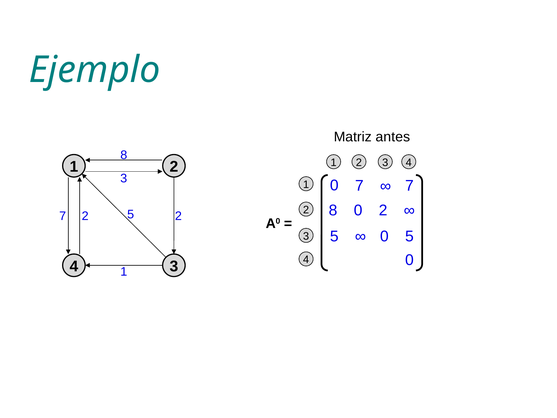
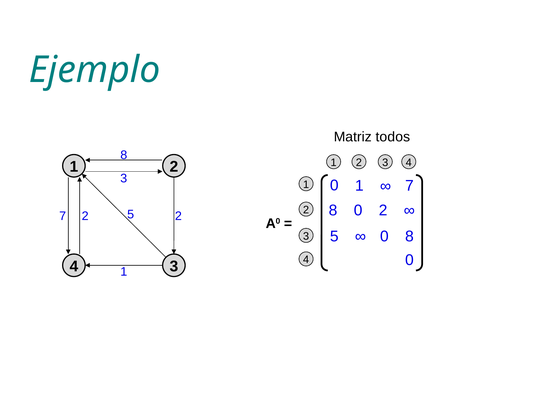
antes: antes -> todos (393, 137)
0 7: 7 -> 1 (359, 186)
0 5: 5 -> 8 (409, 236)
